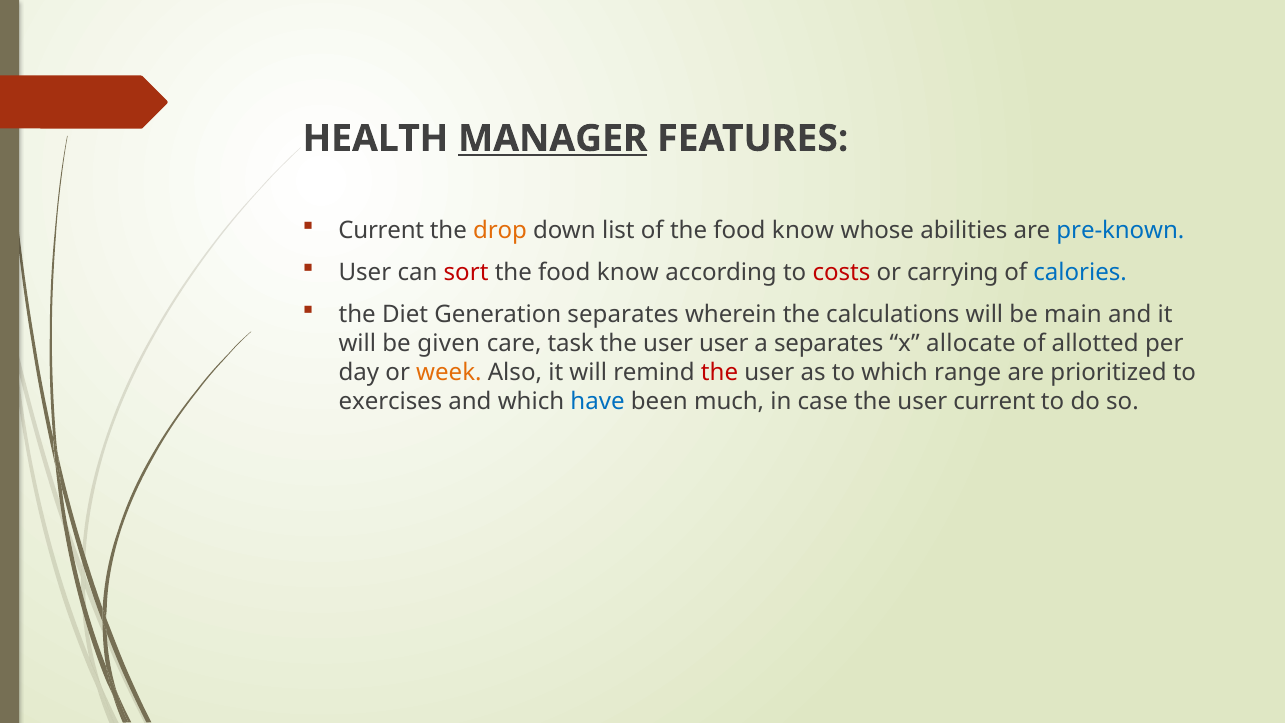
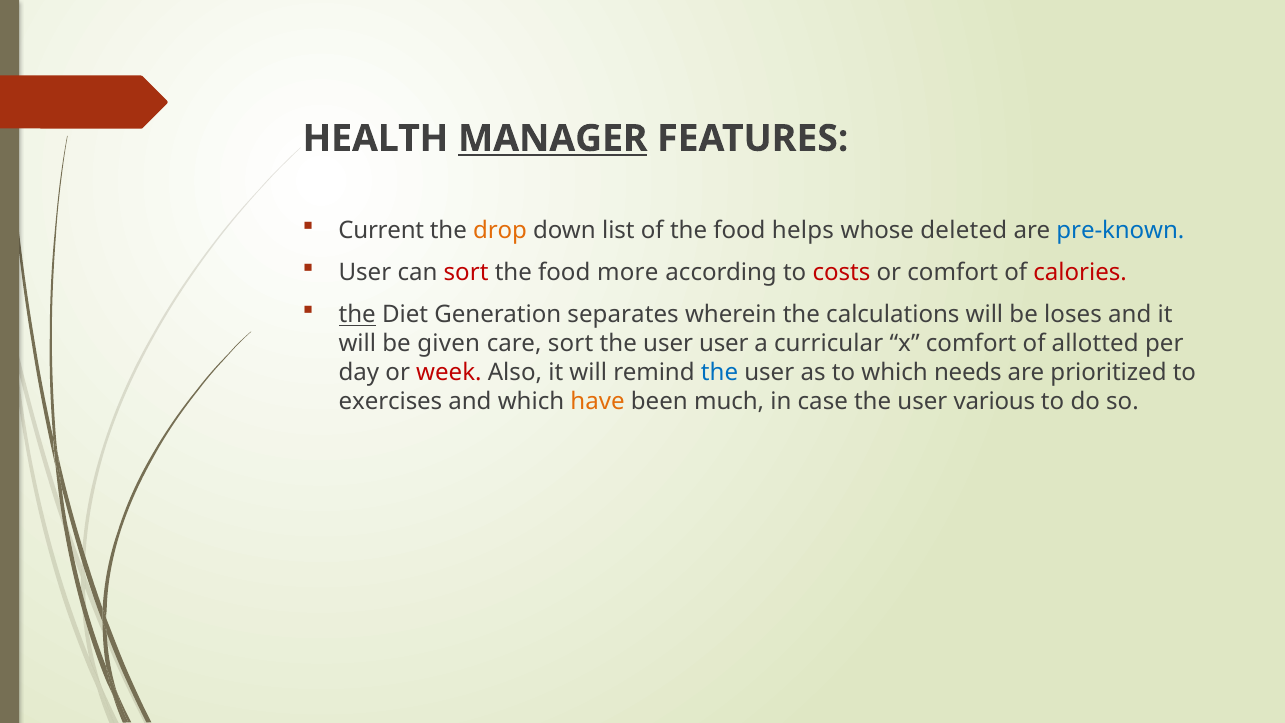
of the food know: know -> helps (803, 230)
abilities: abilities -> deleted (964, 230)
know: know -> more (628, 273)
or carrying: carrying -> comfort (953, 273)
calories colour: blue -> red (1080, 273)
the underline: none -> present (357, 315)
main: main -> loses (1073, 315)
care task: task -> sort (571, 344)
a separates: separates -> curricular (829, 344)
x allocate: allocate -> comfort (971, 344)
week colour: orange -> red (449, 373)
the colour: red -> blue (720, 373)
range: range -> needs (968, 373)
have colour: blue -> orange (598, 402)
user current: current -> various (994, 402)
